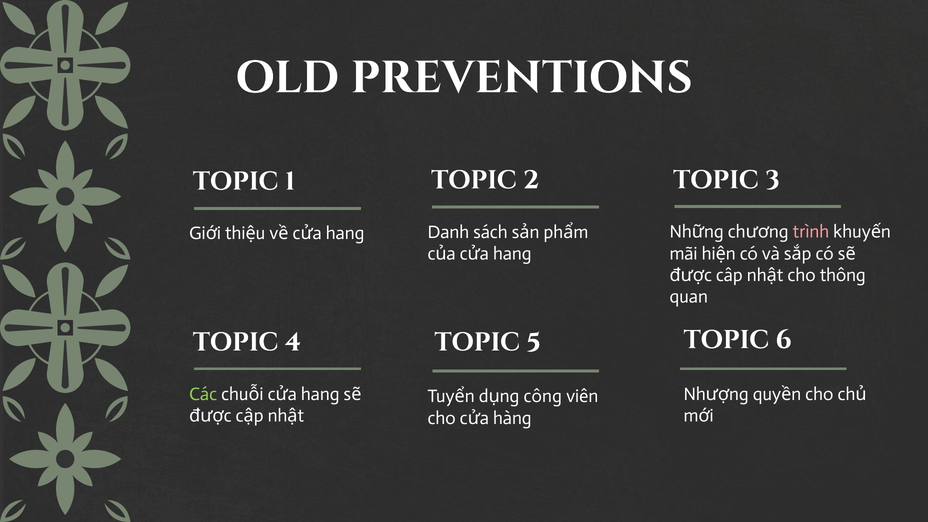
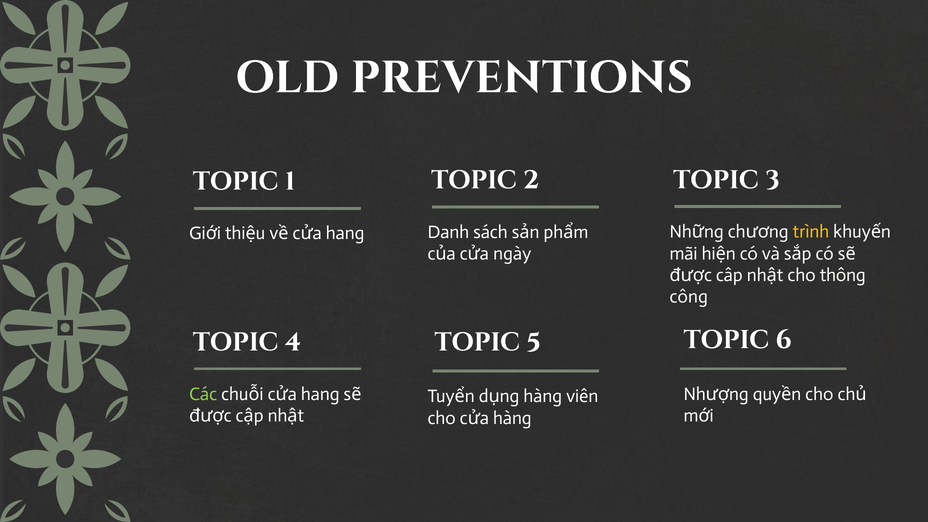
trình colour: pink -> yellow (811, 232)
hang: hang -> ngày (512, 254)
quan: quan -> công (689, 297)
công: công -> hàng (543, 396)
